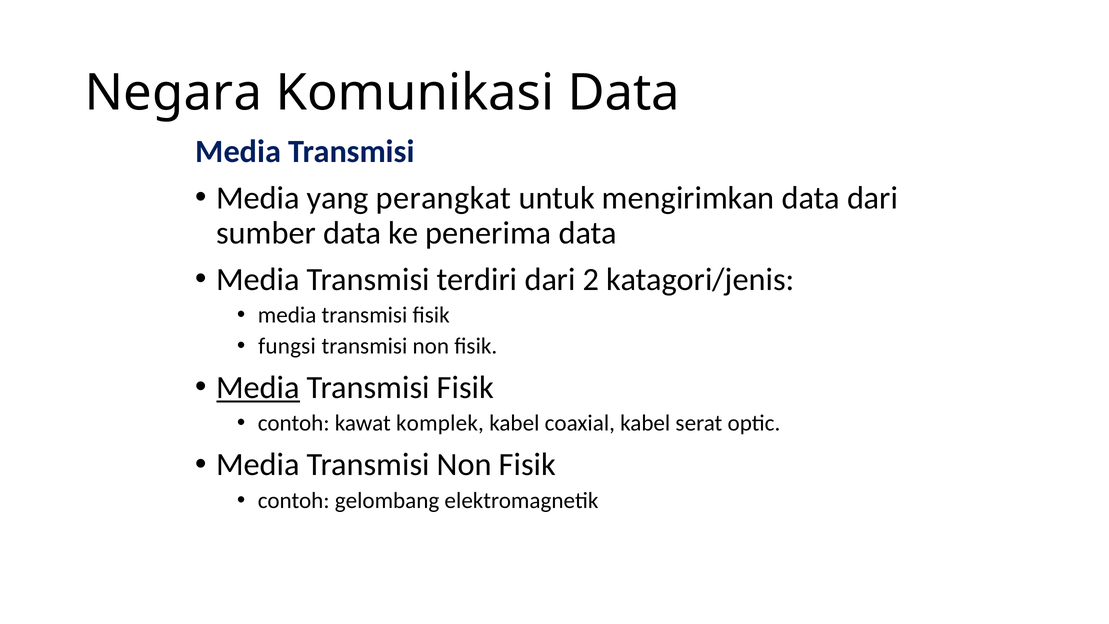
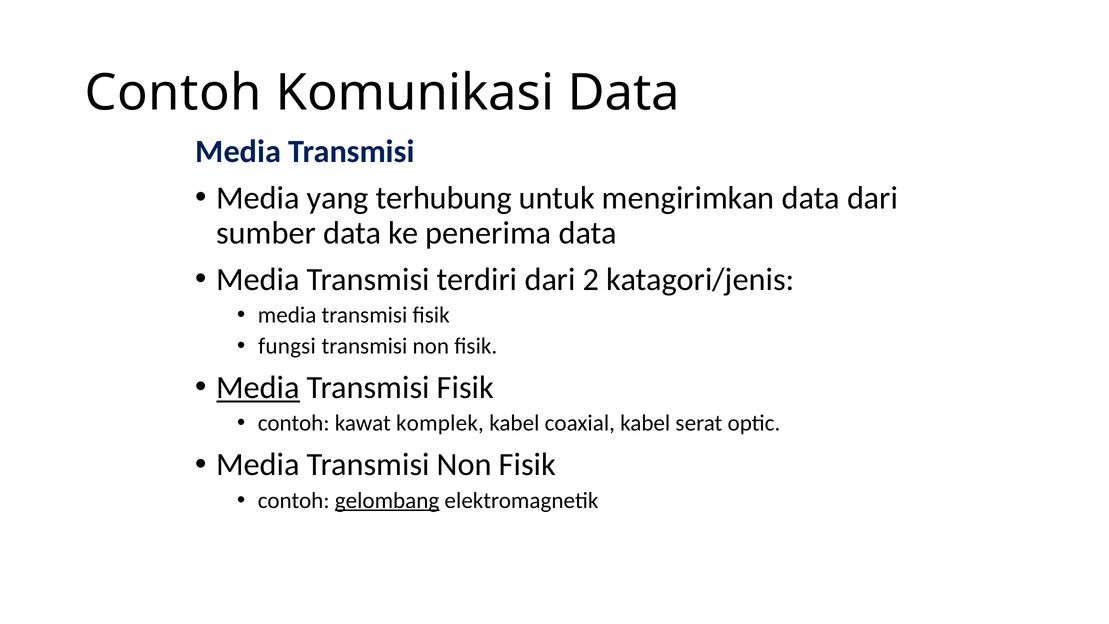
Negara: Negara -> Contoh (173, 93)
perangkat: perangkat -> terhubung (444, 198)
gelombang underline: none -> present (387, 500)
